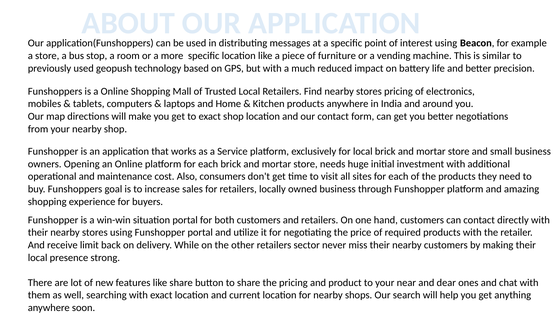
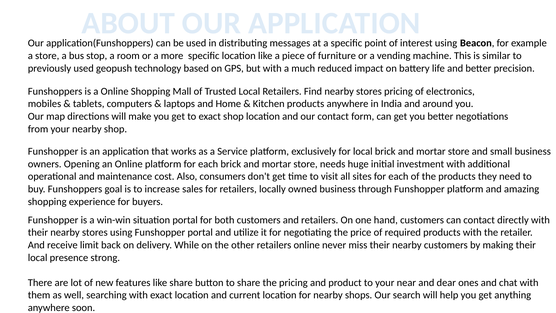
retailers sector: sector -> online (307, 245)
